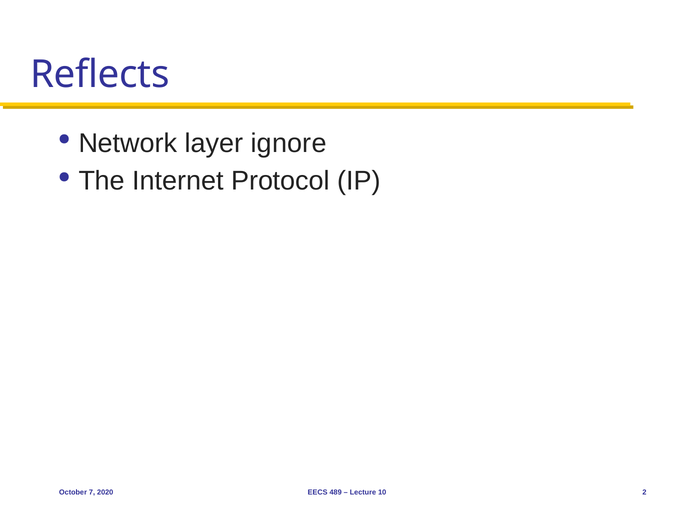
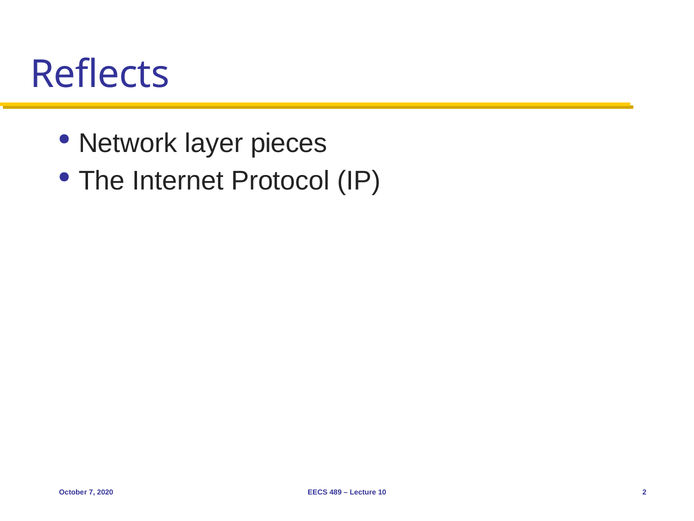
ignore: ignore -> pieces (289, 143)
